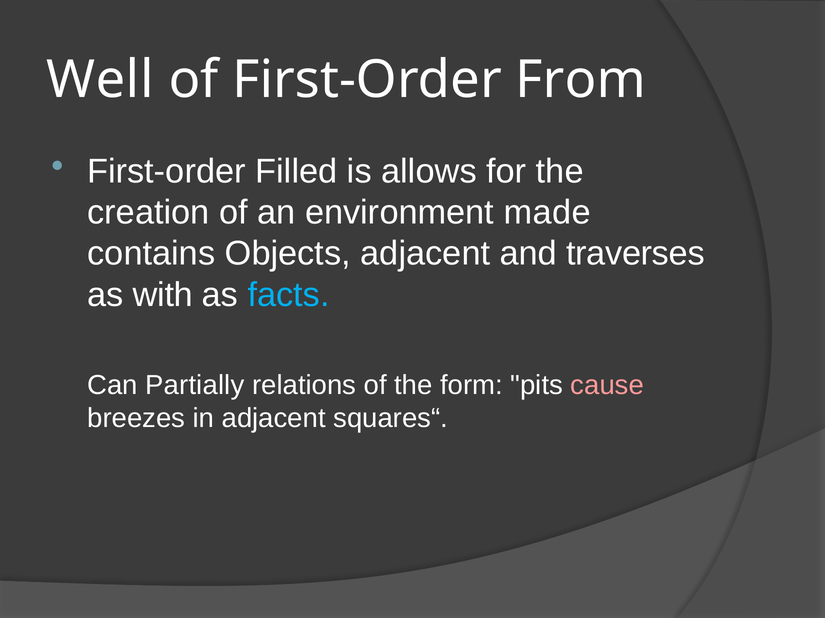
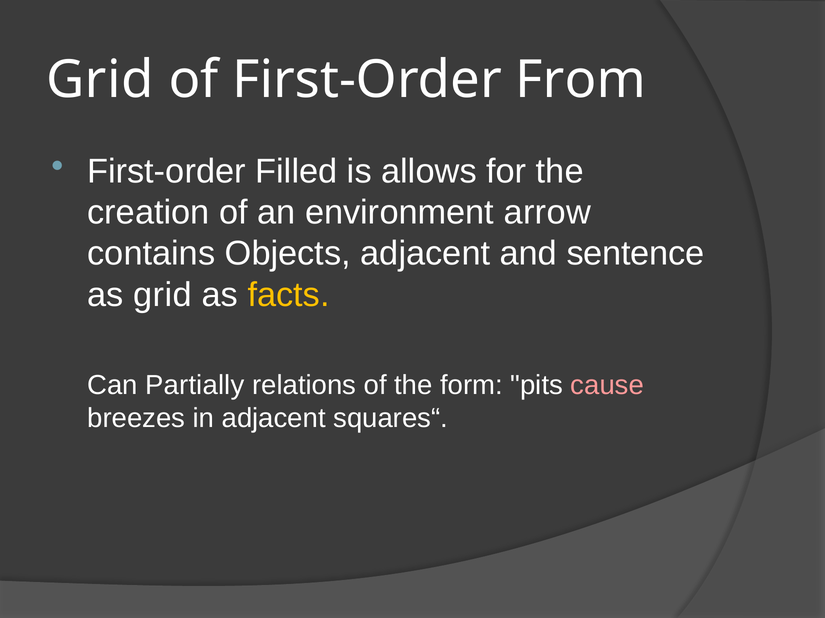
Well: Well -> Grid (100, 80)
made: made -> arrow (547, 213)
traverses: traverses -> sentence (635, 254)
as with: with -> grid (162, 295)
facts colour: light blue -> yellow (289, 295)
